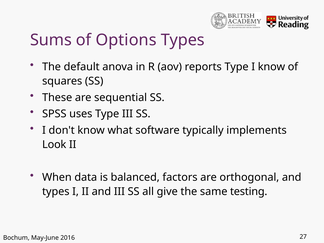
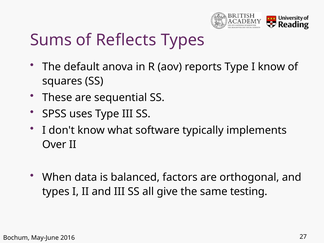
Options: Options -> Reflects (126, 40)
Look: Look -> Over (54, 145)
